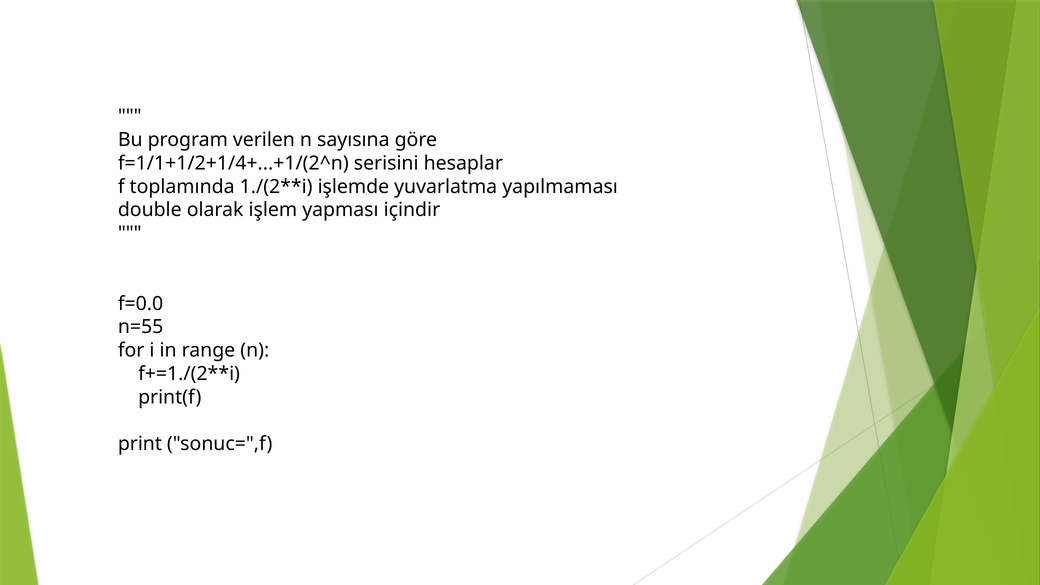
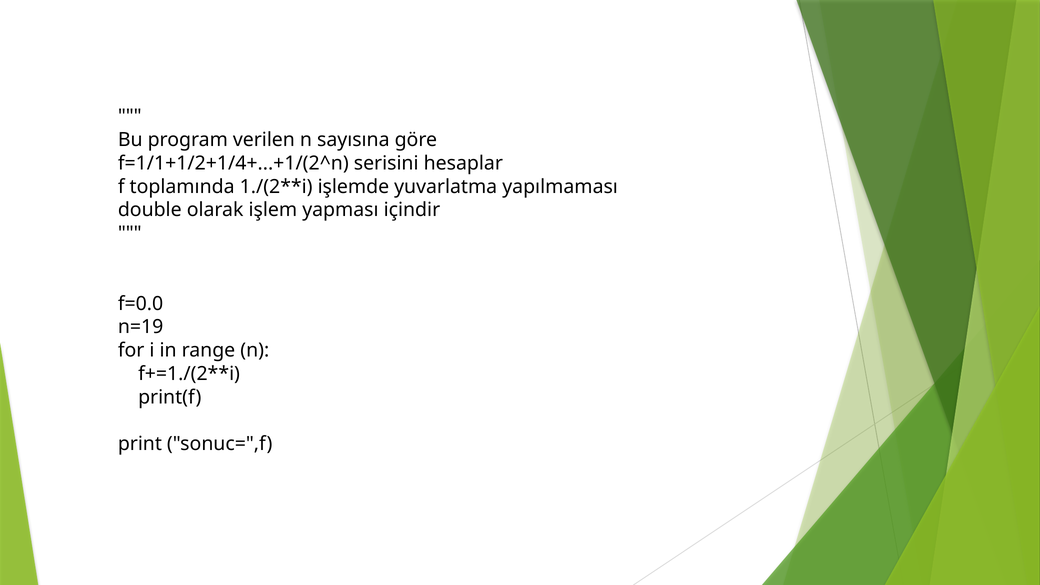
n=55: n=55 -> n=19 (141, 327)
